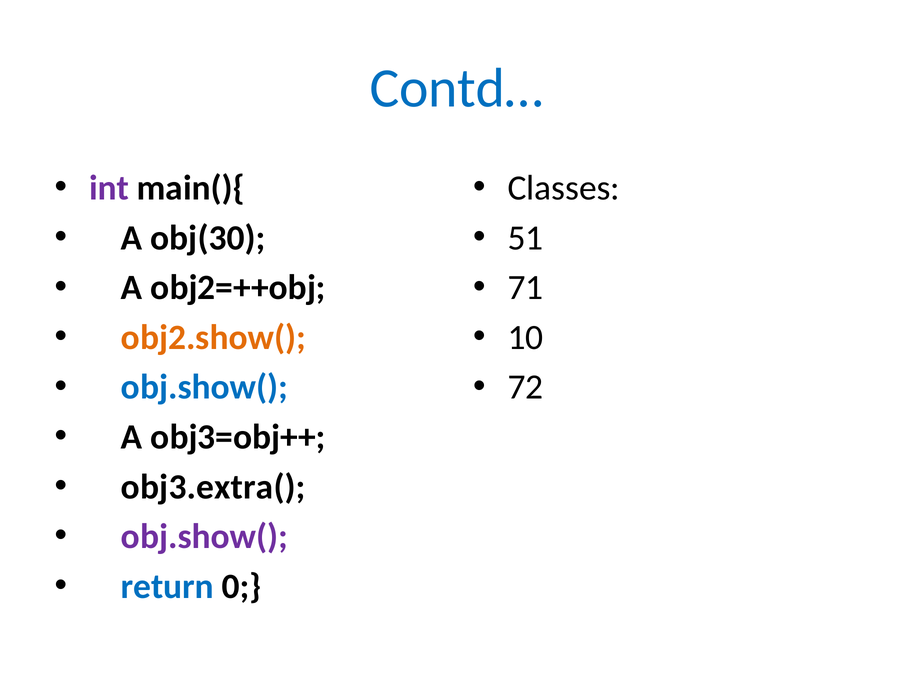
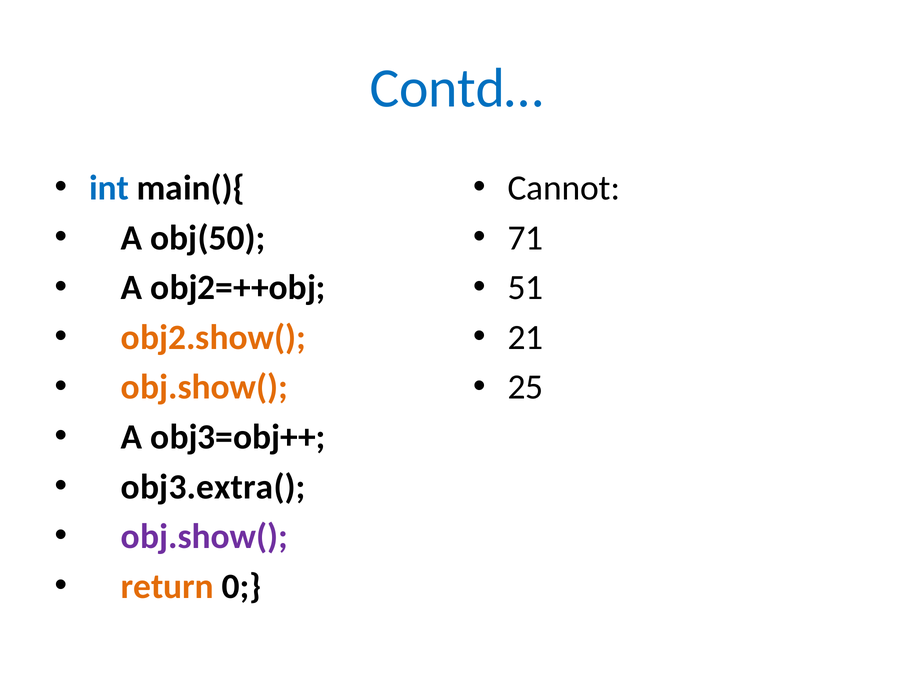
int colour: purple -> blue (109, 188)
Classes: Classes -> Cannot (564, 188)
obj(30: obj(30 -> obj(50 (208, 238)
51: 51 -> 71 (525, 238)
71: 71 -> 51 (525, 288)
10: 10 -> 21 (525, 337)
obj.show( colour: blue -> orange (204, 387)
72: 72 -> 25 (525, 387)
return colour: blue -> orange (167, 586)
